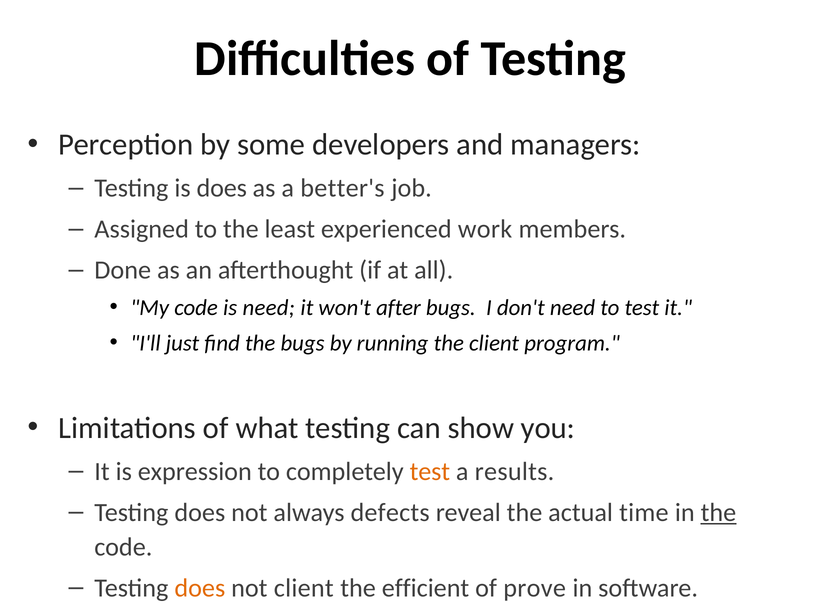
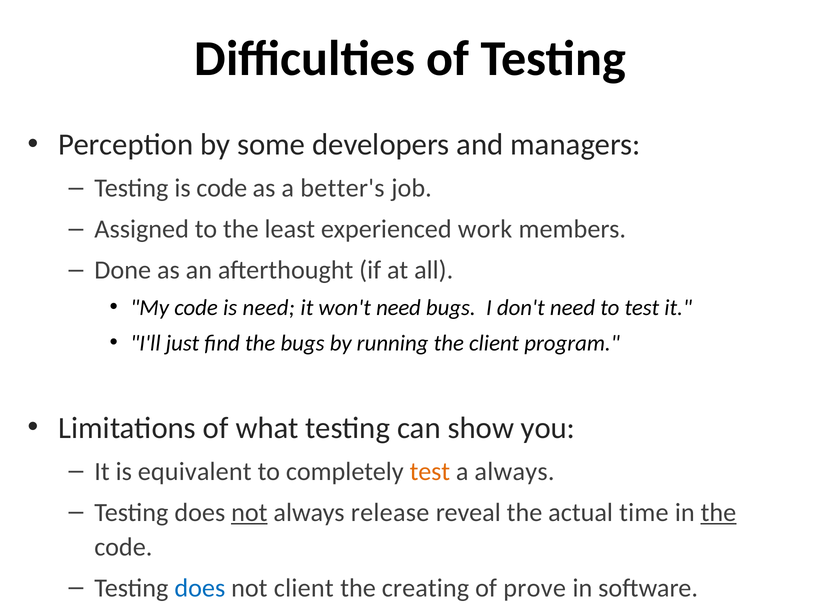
is does: does -> code (222, 188)
won't after: after -> need (399, 307)
expression: expression -> equivalent (195, 471)
a results: results -> always (515, 471)
not underline: none -> present (249, 512)
defects: defects -> release (390, 512)
does colour: orange -> blue (200, 588)
efficient: efficient -> creating (425, 588)
